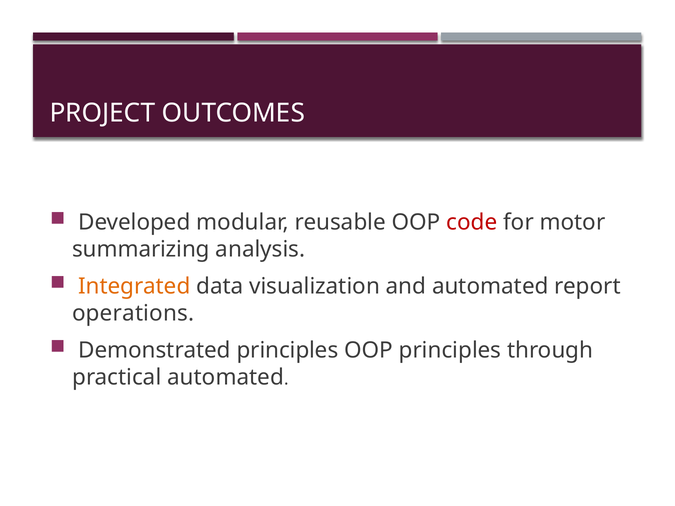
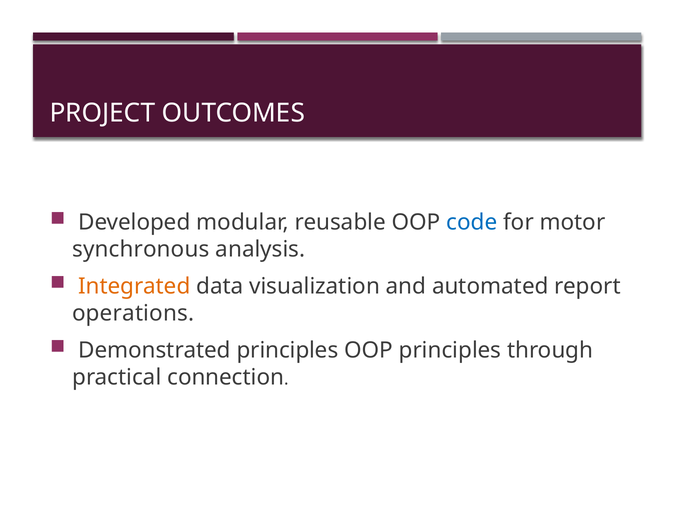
code colour: red -> blue (472, 222)
summarizing: summarizing -> synchronous (141, 249)
practical automated: automated -> connection (226, 378)
